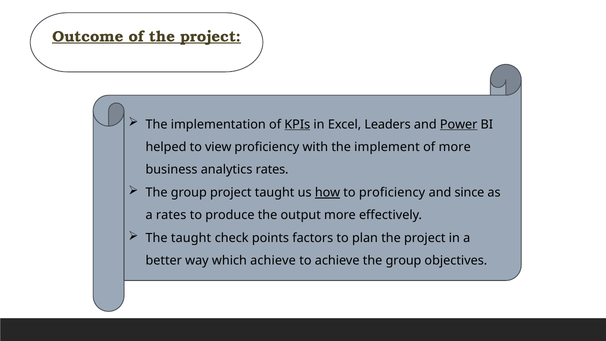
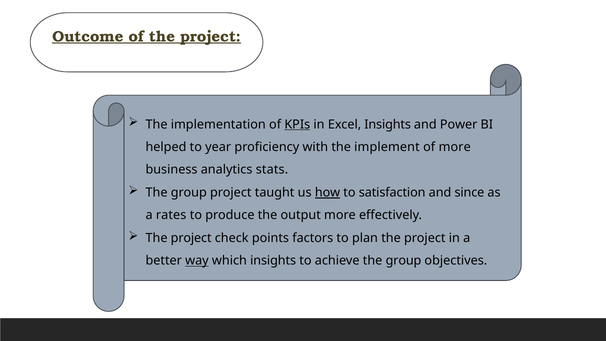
Excel Leaders: Leaders -> Insights (388, 124)
Power underline: present -> none (459, 124)
view: view -> year (218, 147)
analytics rates: rates -> stats (272, 170)
to proficiency: proficiency -> satisfaction (392, 192)
taught: taught -> project (191, 238)
way underline: none -> present (197, 261)
which achieve: achieve -> insights (273, 261)
